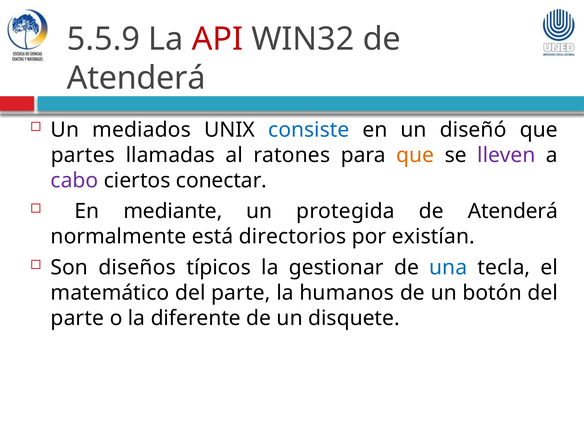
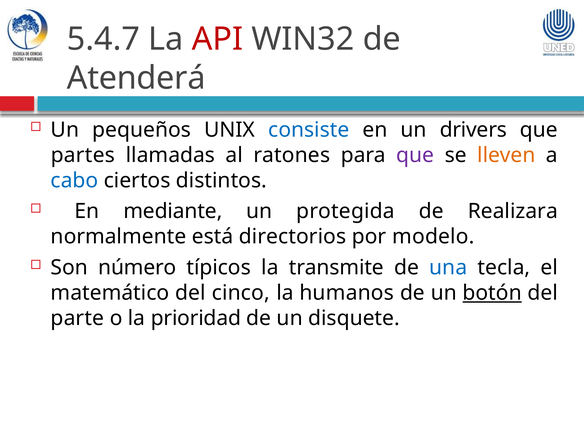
5.5.9: 5.5.9 -> 5.4.7 (103, 39)
mediados: mediados -> pequeños (142, 130)
diseñó: diseñó -> drivers (473, 130)
que colour: orange -> purple (415, 155)
lleven colour: purple -> orange (506, 155)
cabo colour: purple -> blue (74, 180)
conectar: conectar -> distintos (221, 180)
Atenderá: Atenderá -> Realizara (513, 211)
existían: existían -> modelo (433, 237)
diseños: diseños -> número (137, 268)
gestionar: gestionar -> transmite (336, 268)
parte: parte -> cinco (241, 293)
botón underline: none -> present (492, 293)
diferente: diferente -> prioridad (196, 318)
